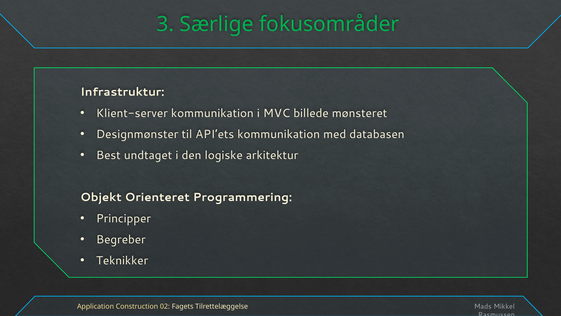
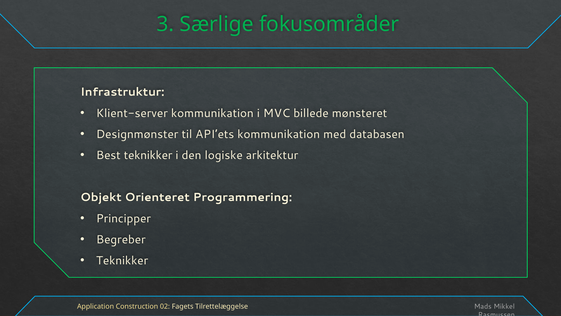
Best undtaget: undtaget -> teknikker (148, 155)
